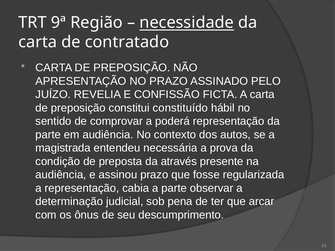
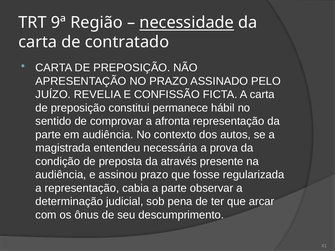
constituído: constituído -> permanece (180, 108)
poderá: poderá -> afronta (173, 121)
